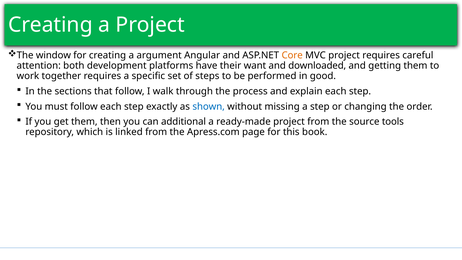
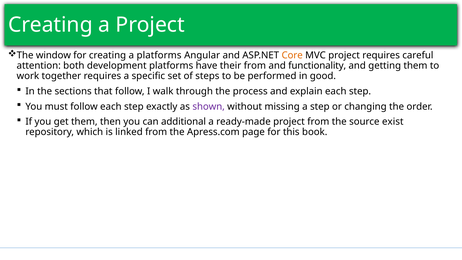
a argument: argument -> platforms (159, 55)
their want: want -> from (255, 66)
downloaded: downloaded -> functionality (317, 66)
shown colour: blue -> purple (209, 106)
tools: tools -> exist (393, 122)
